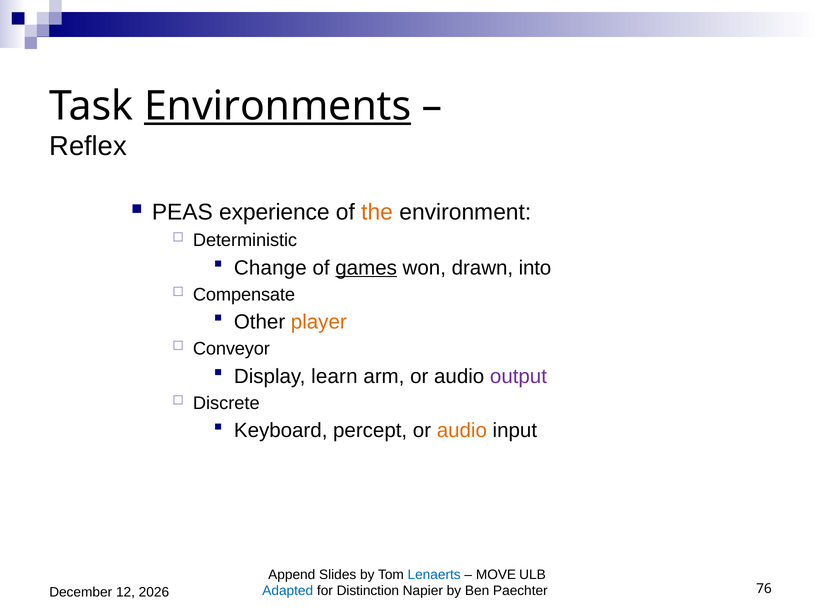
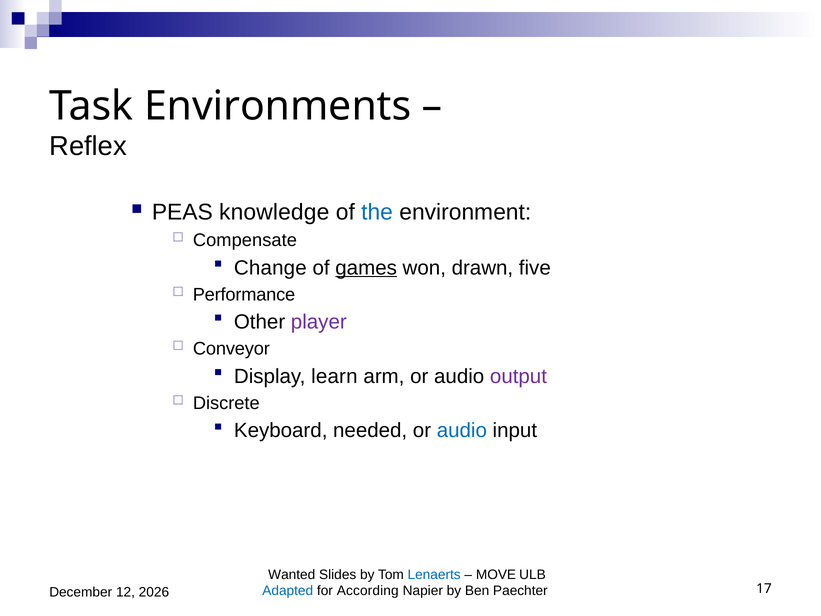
Environments underline: present -> none (278, 106)
experience: experience -> knowledge (274, 212)
the colour: orange -> blue (377, 212)
Deterministic: Deterministic -> Compensate (245, 240)
into: into -> five (535, 268)
Compensate: Compensate -> Performance (244, 294)
player colour: orange -> purple (319, 322)
percept: percept -> needed (370, 430)
audio colour: orange -> blue (462, 430)
Append: Append -> Wanted (292, 574)
Distinction: Distinction -> According (368, 591)
76: 76 -> 17 (764, 588)
